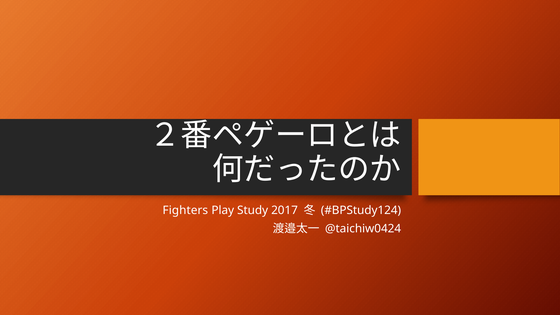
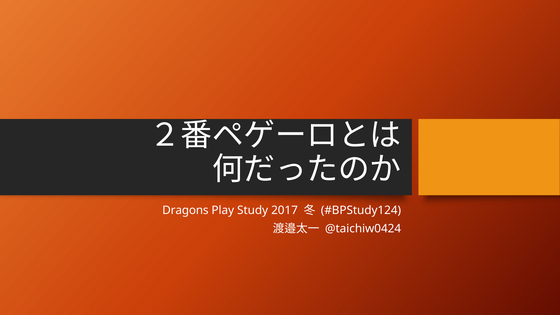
Fighters: Fighters -> Dragons (185, 210)
